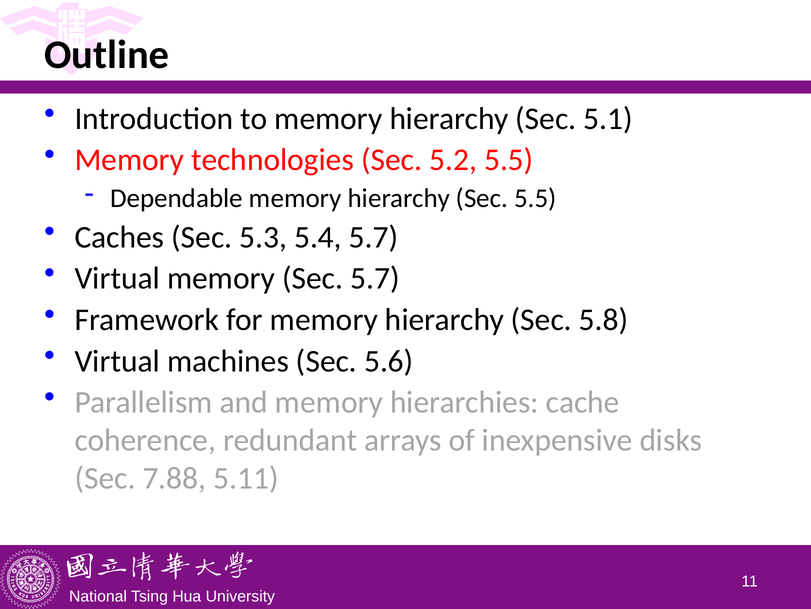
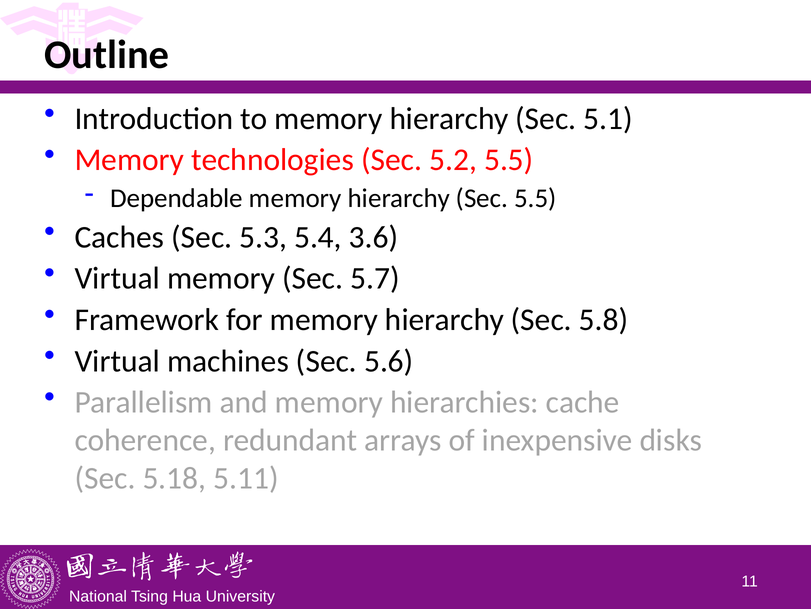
5.4 5.7: 5.7 -> 3.6 (374, 237)
7.88: 7.88 -> 5.18 (174, 478)
